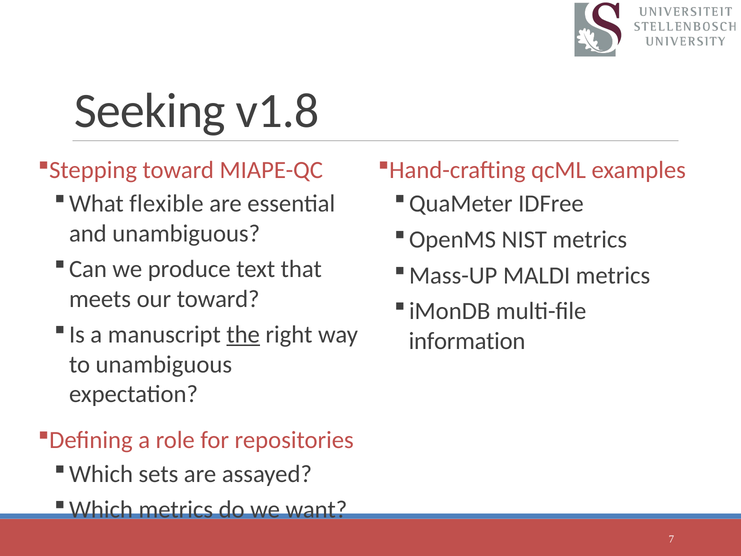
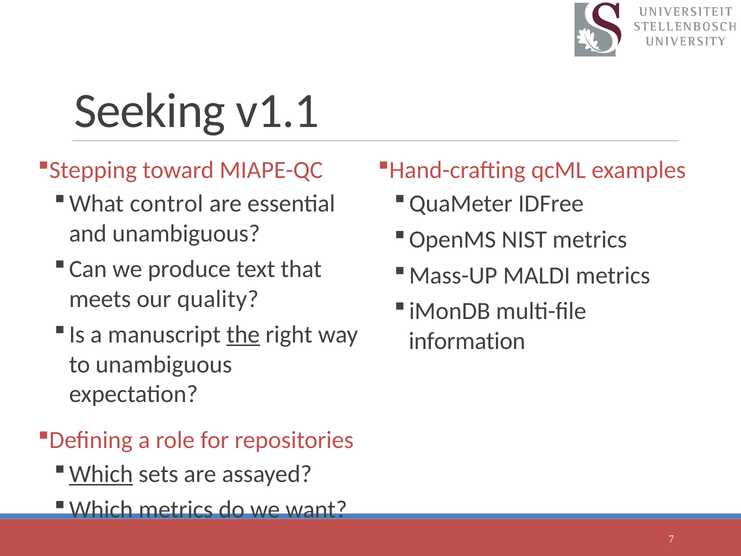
v1.8: v1.8 -> v1.1 (278, 111)
flexible: flexible -> control (166, 204)
our toward: toward -> quality (218, 299)
Which underline: none -> present (101, 474)
